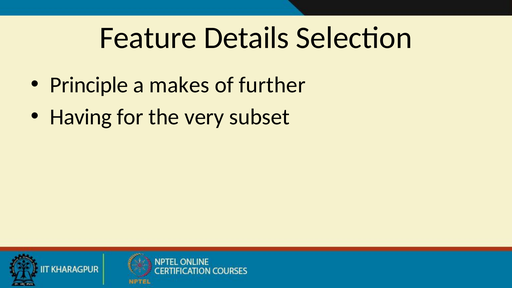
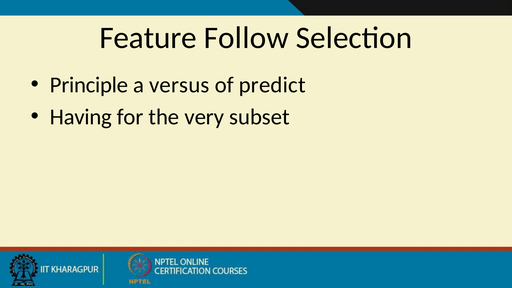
Details: Details -> Follow (246, 38)
makes: makes -> versus (179, 85)
further: further -> predict (272, 85)
